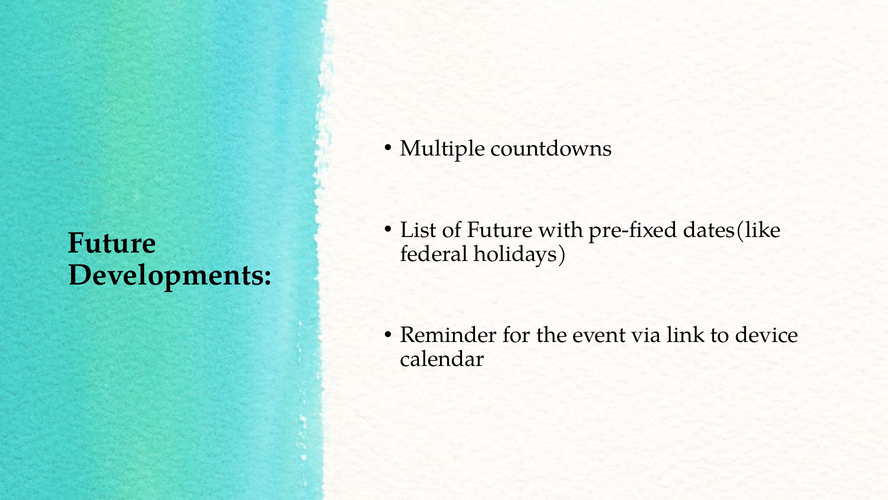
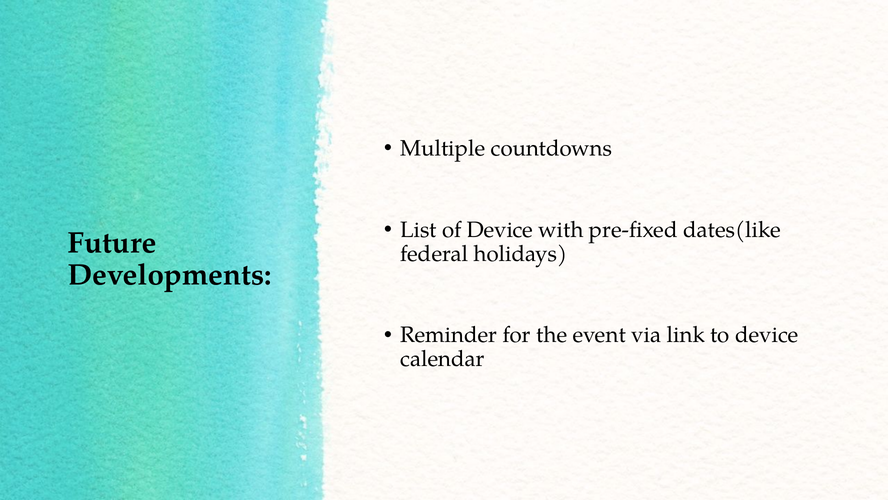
of Future: Future -> Device (500, 230)
